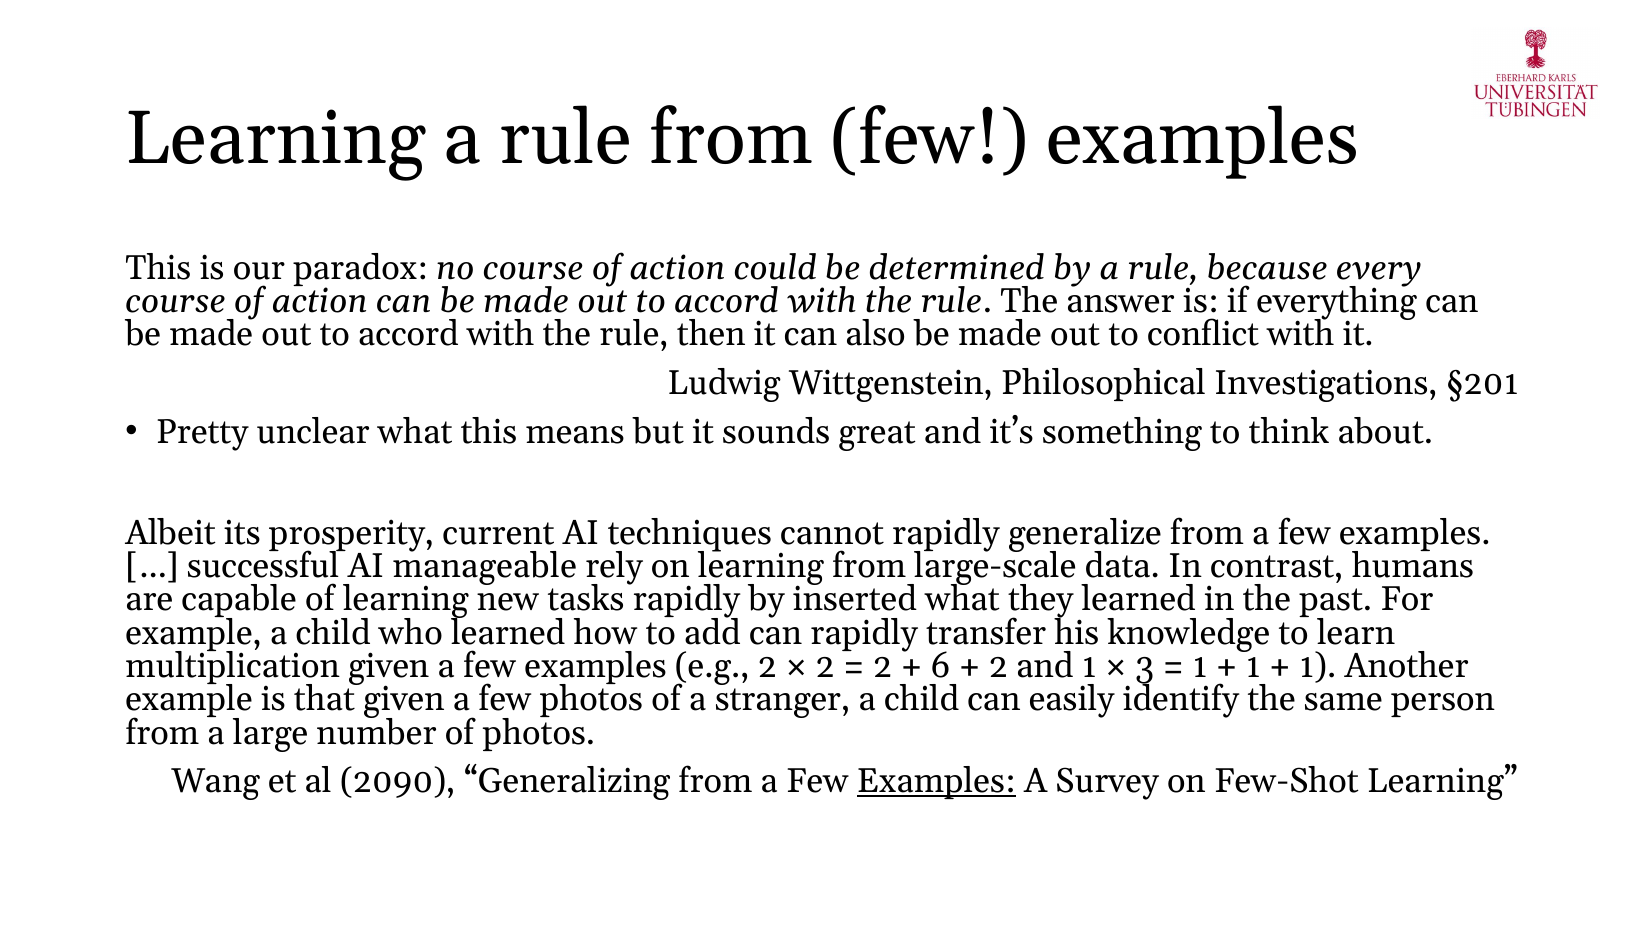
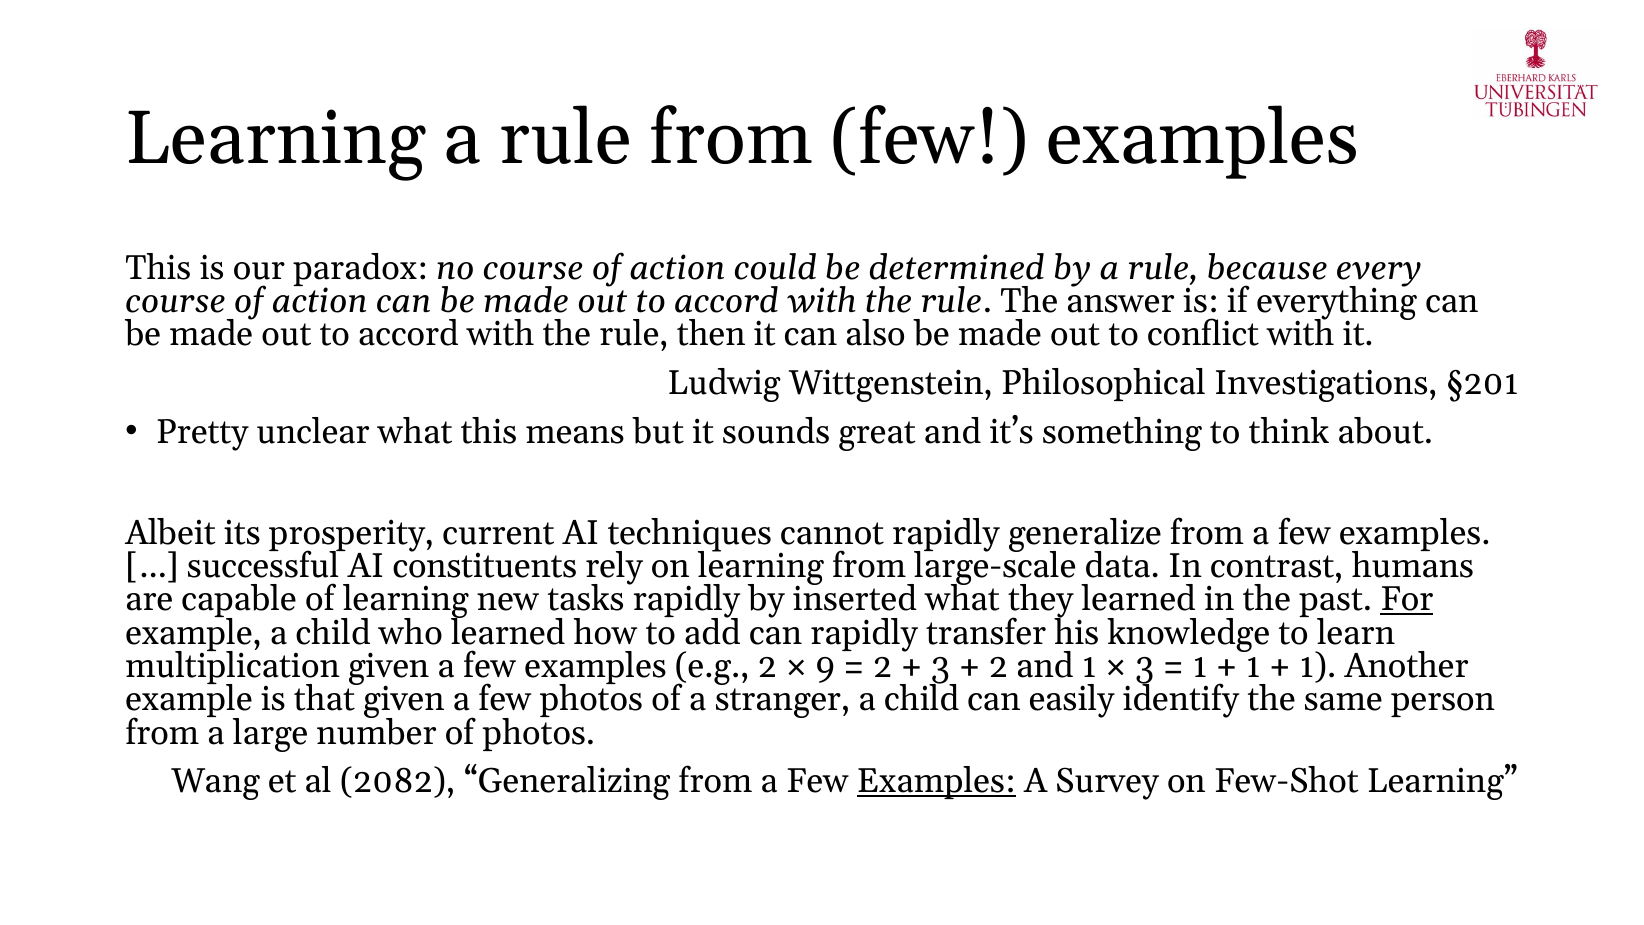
manageable: manageable -> constituents (485, 566)
For underline: none -> present (1407, 599)
2: 2 -> 9 (825, 666)
6: 6 -> 3 (940, 666)
2090: 2090 -> 2082 (398, 781)
